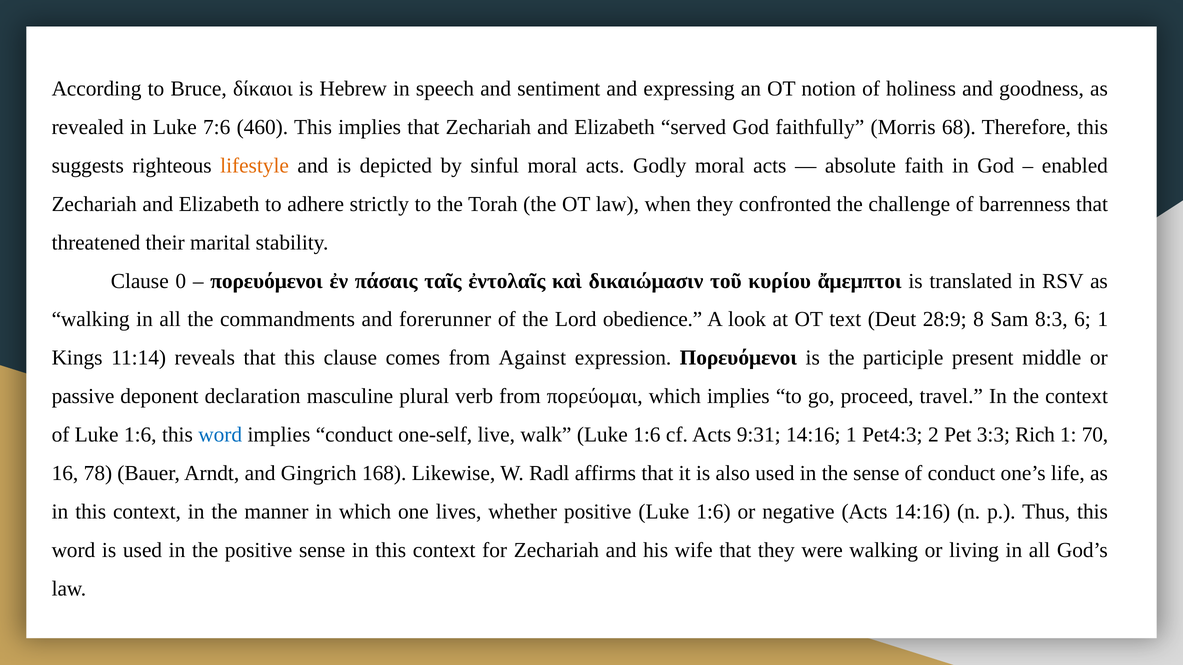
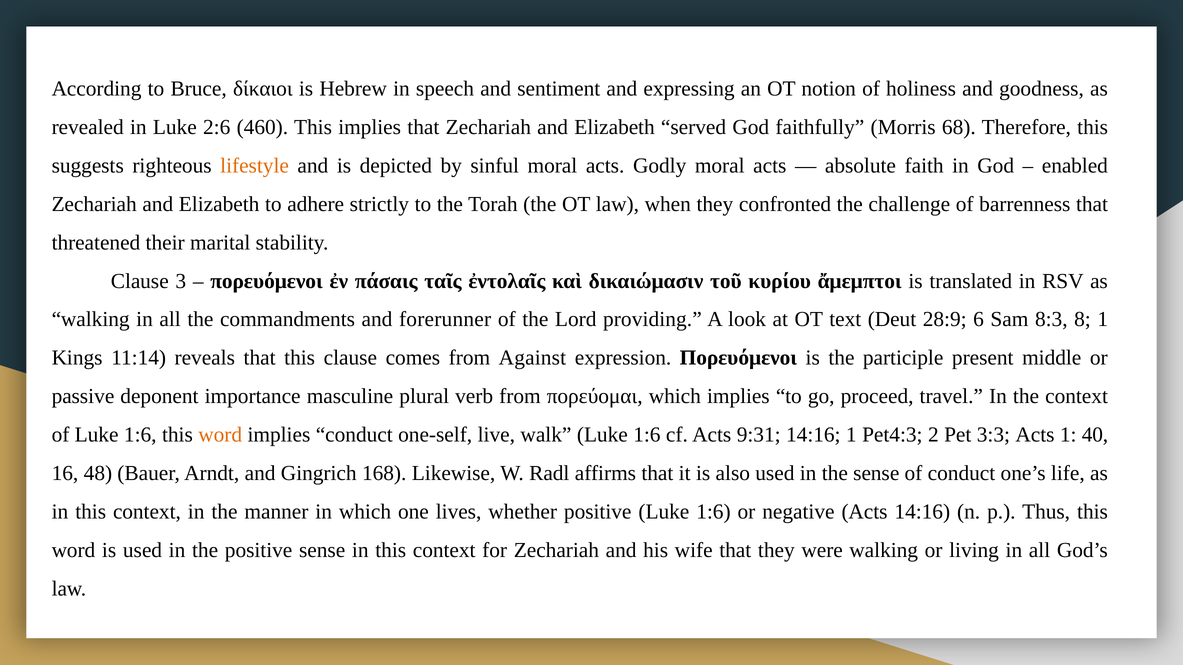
7:6: 7:6 -> 2:6 (217, 127)
0: 0 -> 3 (181, 281)
obedience: obedience -> providing (652, 320)
8: 8 -> 6 (979, 320)
6: 6 -> 8 (1082, 320)
declaration: declaration -> importance (253, 397)
word colour: blue -> orange (220, 435)
3:3 Rich: Rich -> Acts (1035, 435)
70: 70 -> 40 (1095, 435)
78: 78 -> 48 (98, 474)
